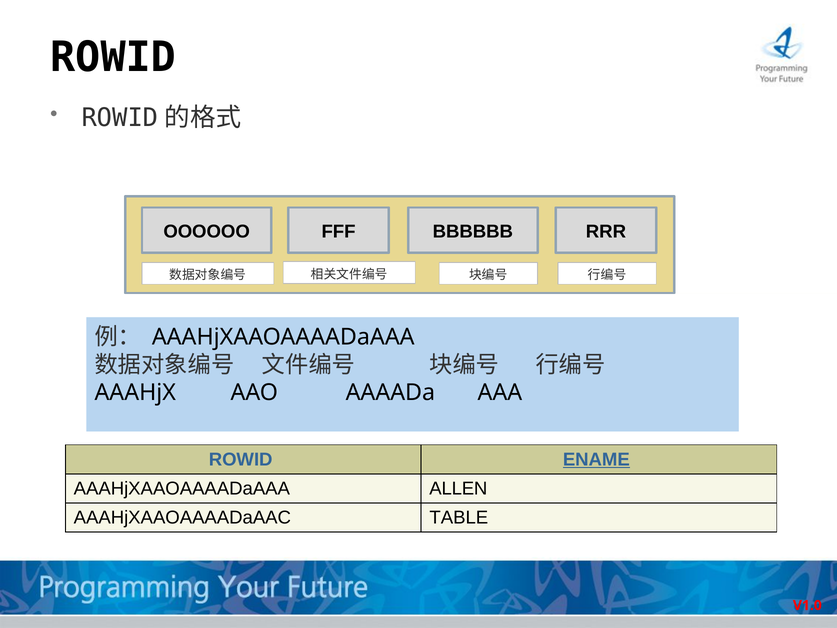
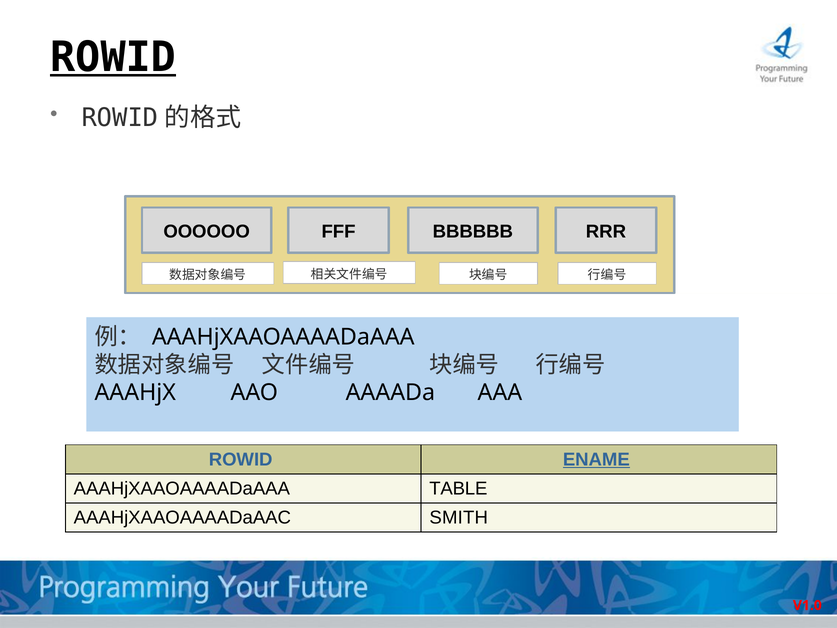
ROWID underline: none -> present (113, 57)
ALLEN: ALLEN -> TABLE (458, 489)
TABLE: TABLE -> SMITH (459, 518)
